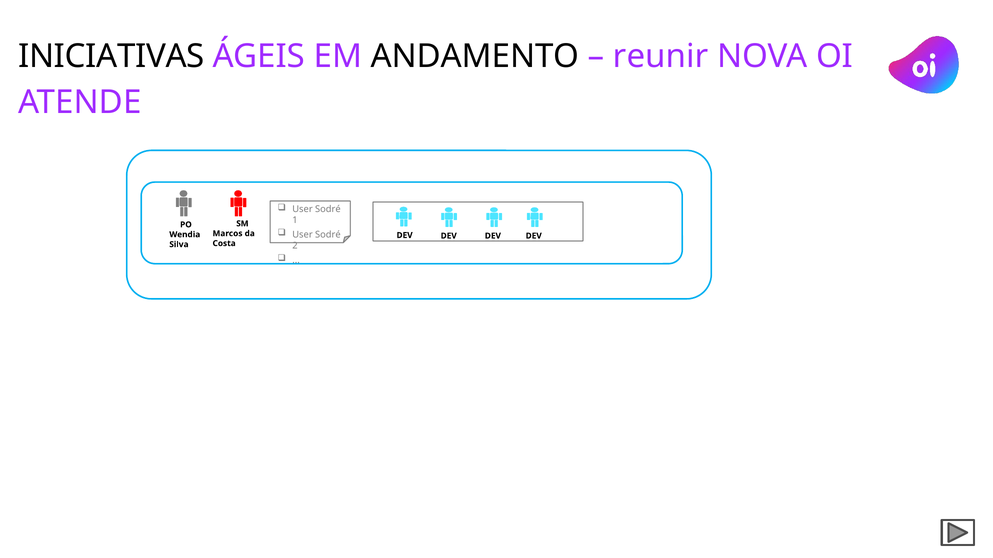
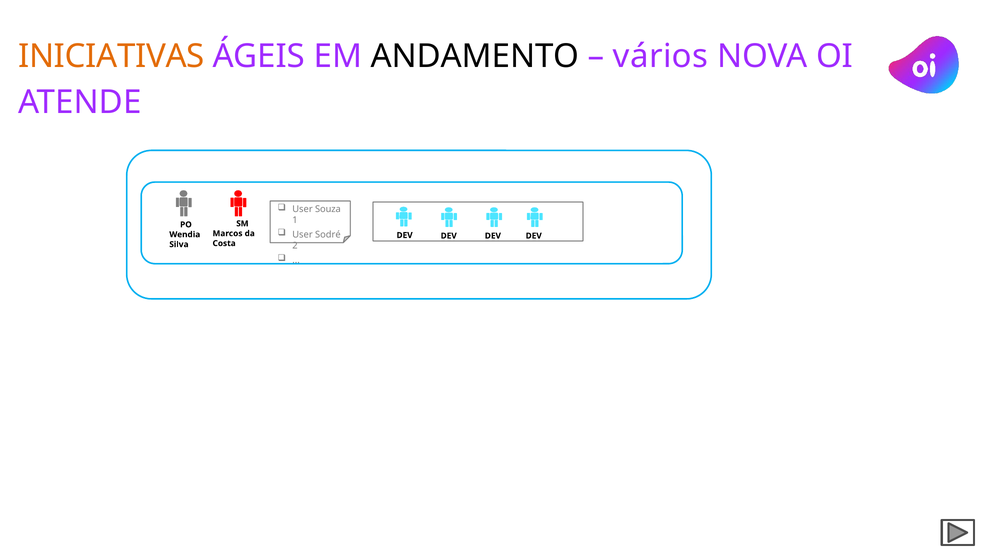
INICIATIVAS colour: black -> orange (111, 56)
reunir: reunir -> vários (661, 56)
Sodré: Sodré -> Souza (328, 209)
